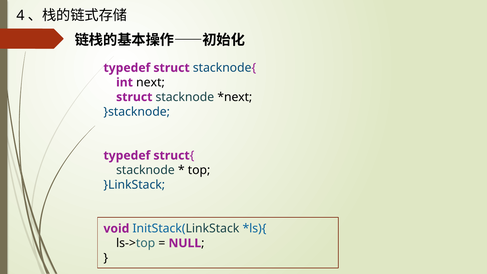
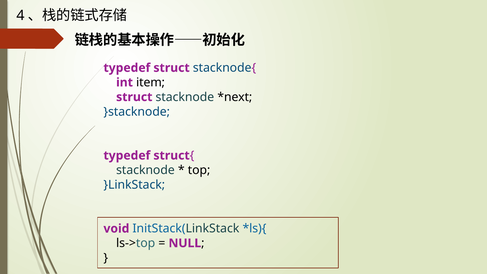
next: next -> item (151, 82)
